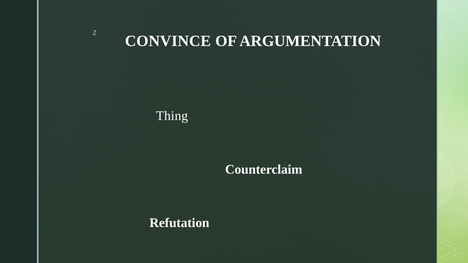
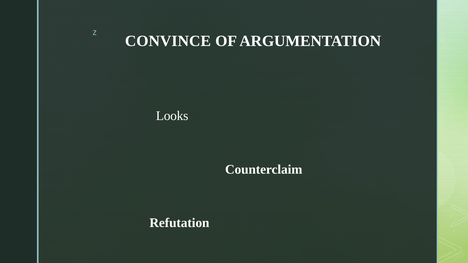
Thing: Thing -> Looks (172, 116)
